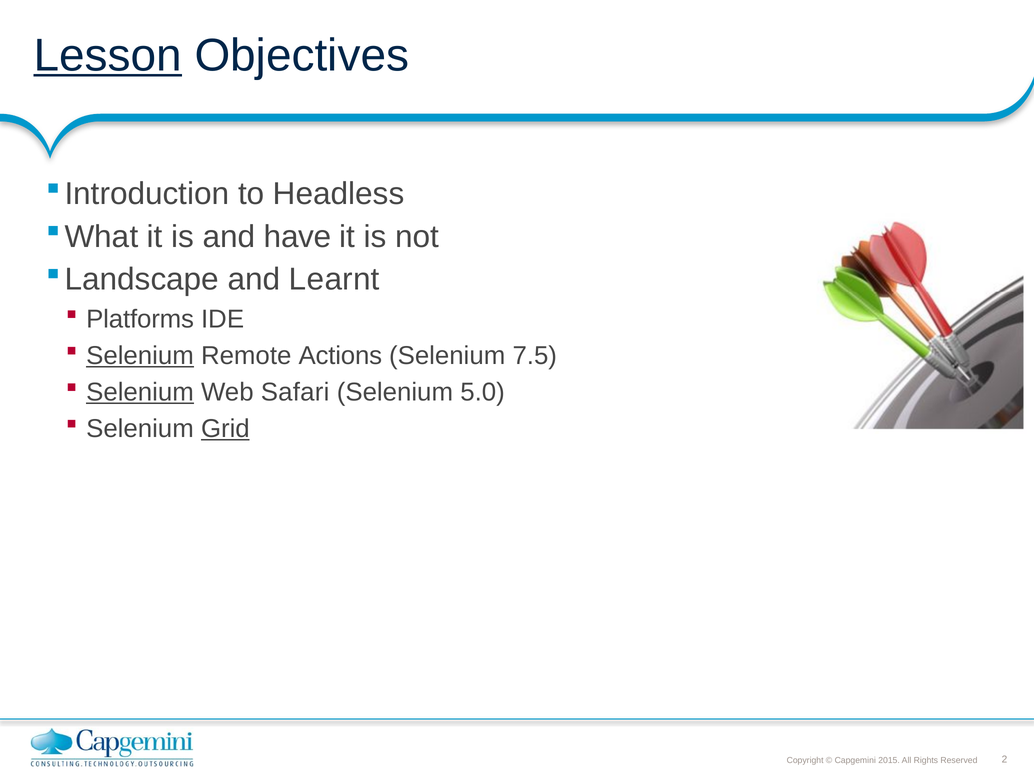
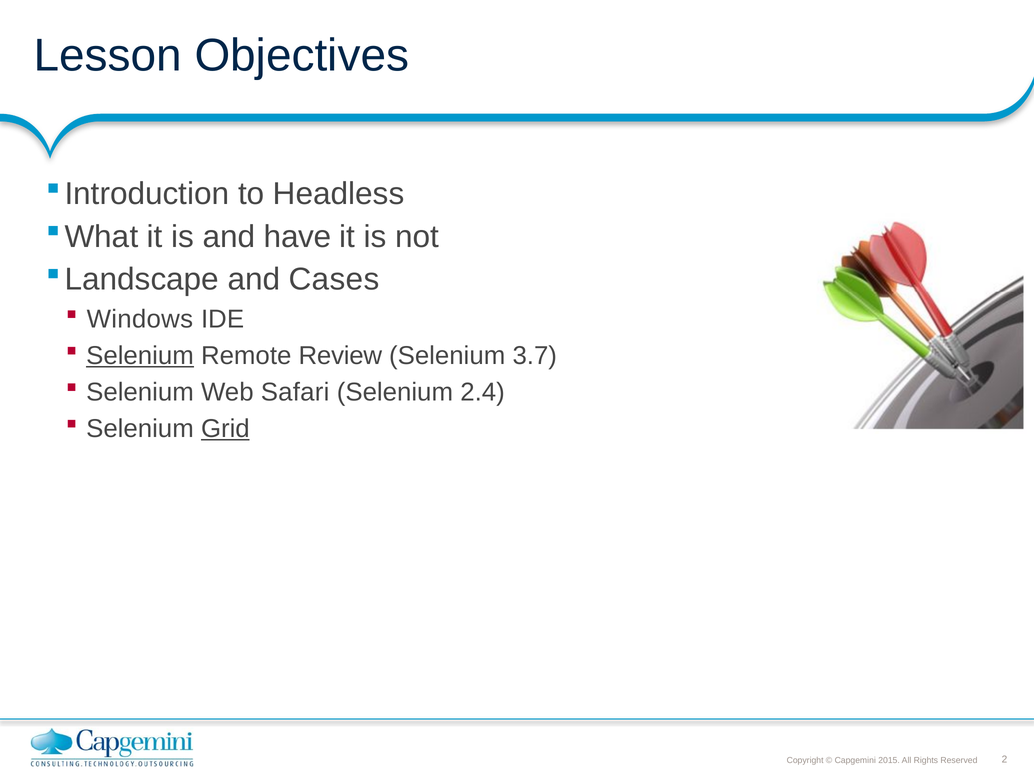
Lesson underline: present -> none (108, 56)
Learnt: Learnt -> Cases (334, 280)
Platforms: Platforms -> Windows (140, 319)
Actions: Actions -> Review (340, 356)
7.5: 7.5 -> 3.7 (535, 356)
Selenium underline: present -> none (140, 392)
5.0: 5.0 -> 2.4 (483, 392)
